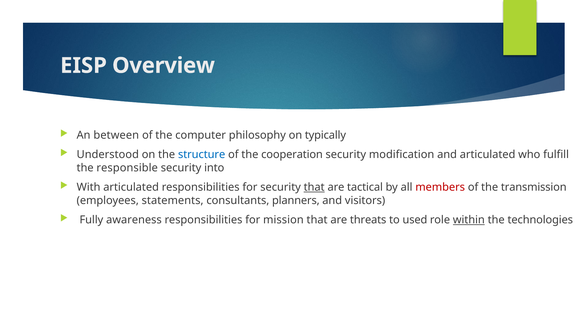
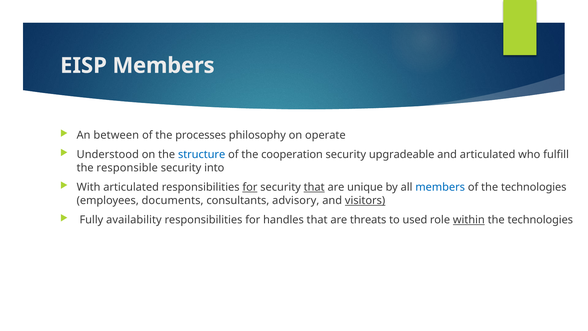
EISP Overview: Overview -> Members (164, 66)
computer: computer -> processes (201, 135)
typically: typically -> operate (325, 135)
modification: modification -> upgradeable (402, 155)
for underline: none -> present (250, 187)
tactical: tactical -> unique (365, 187)
members colour: red -> blue (440, 187)
of the transmission: transmission -> technologies (534, 187)
statements: statements -> documents (173, 200)
planners: planners -> advisory (296, 200)
visitors underline: none -> present (365, 200)
awareness: awareness -> availability (134, 220)
mission: mission -> handles (283, 220)
